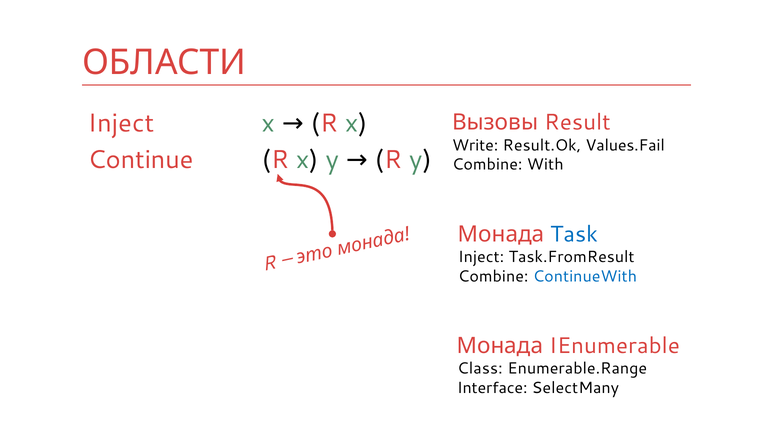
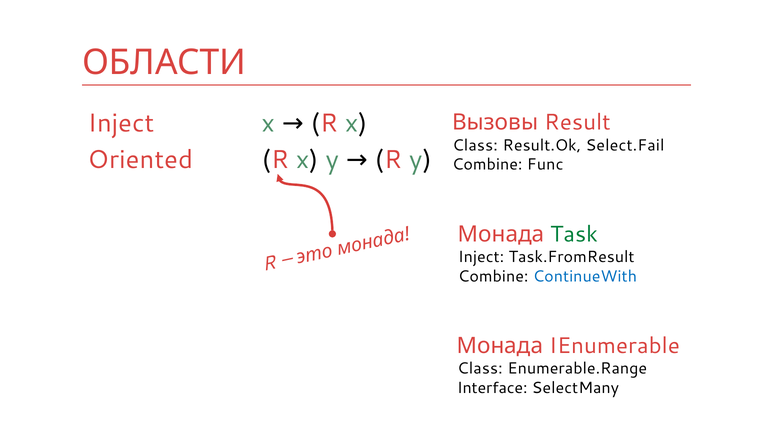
Write: Write -> Class (475, 145)
Values.Fail: Values.Fail -> Select.Fail (625, 145)
Continue: Continue -> Oriented (141, 160)
With: With -> Func (545, 164)
Task colour: blue -> green (574, 234)
